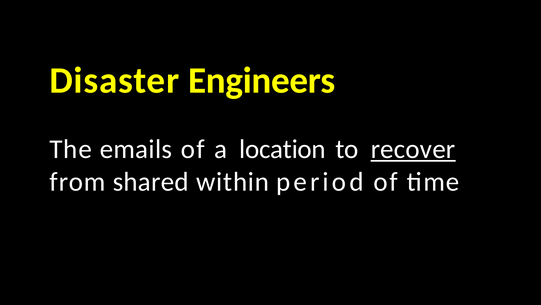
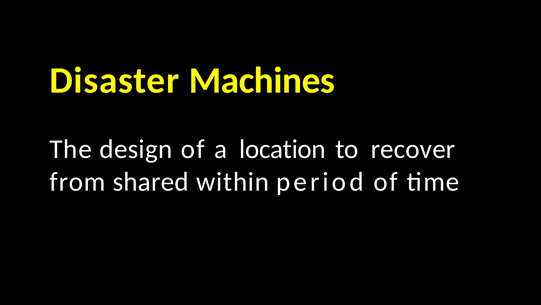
Engineers: Engineers -> Machines (262, 80)
emails: emails -> design (136, 149)
recover underline: present -> none (413, 149)
